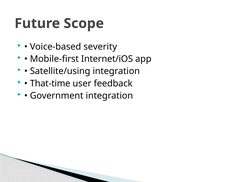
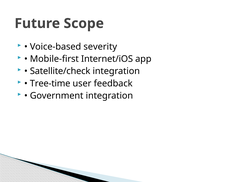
Satellite/using: Satellite/using -> Satellite/check (60, 71)
That-time: That-time -> Tree-time (50, 83)
